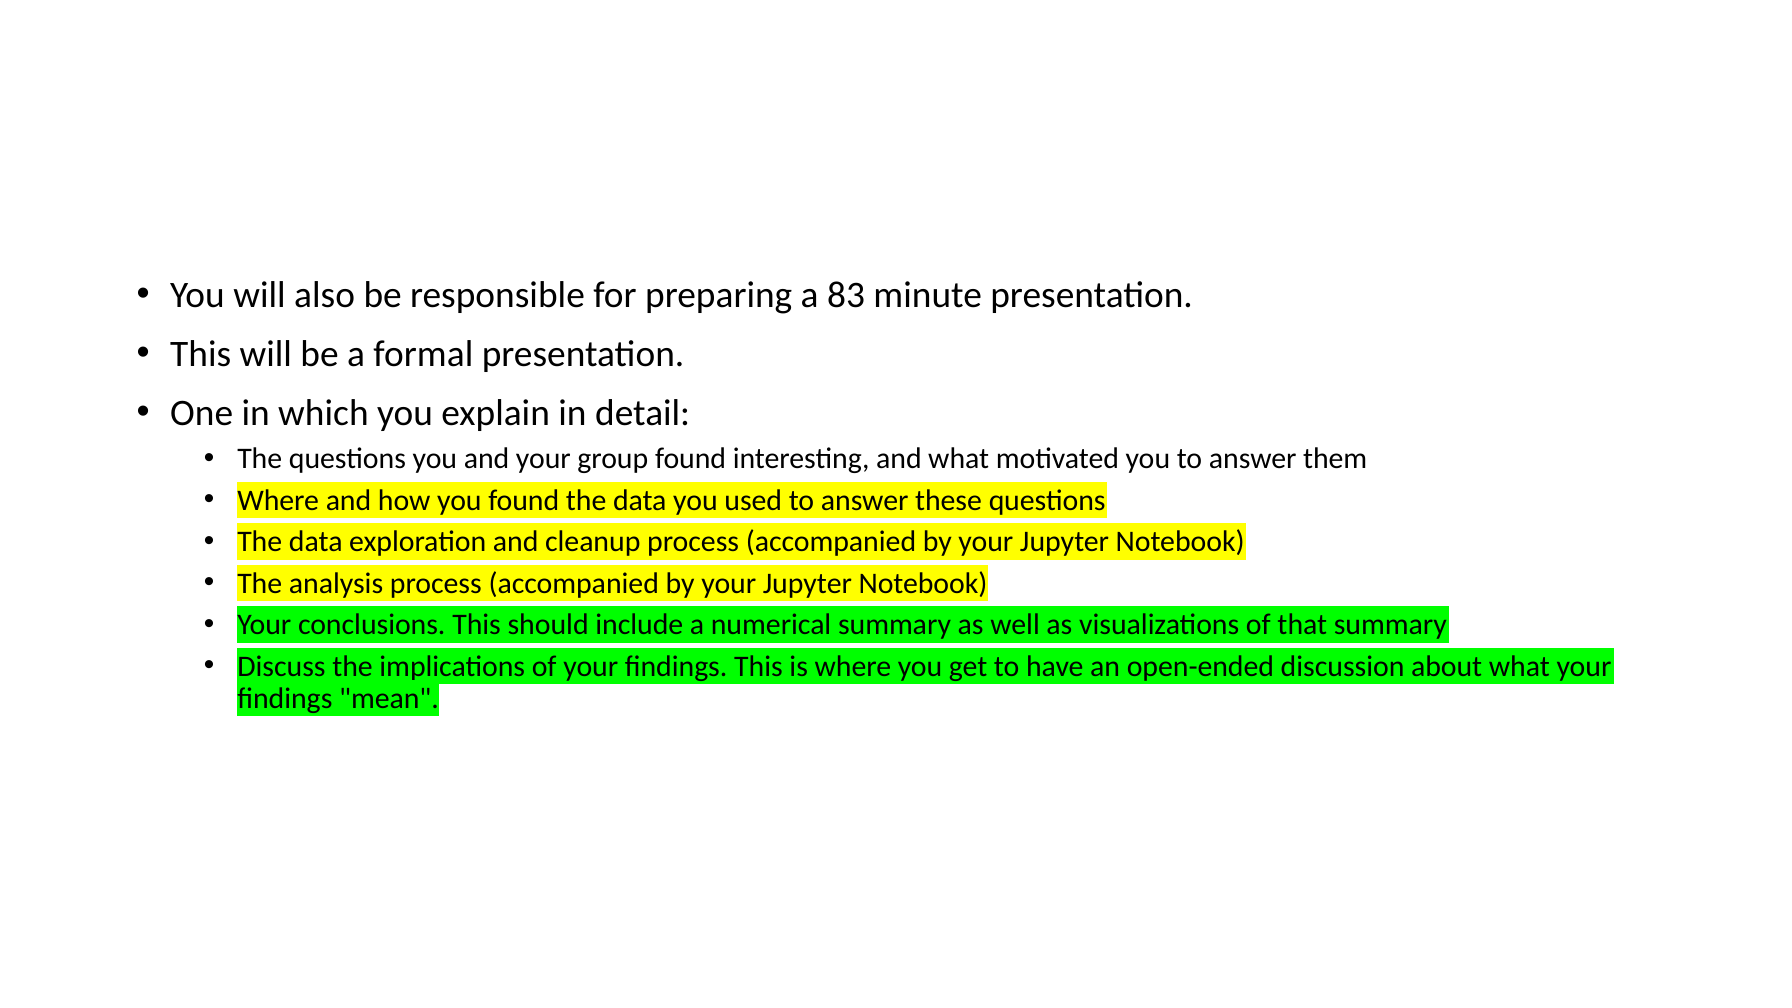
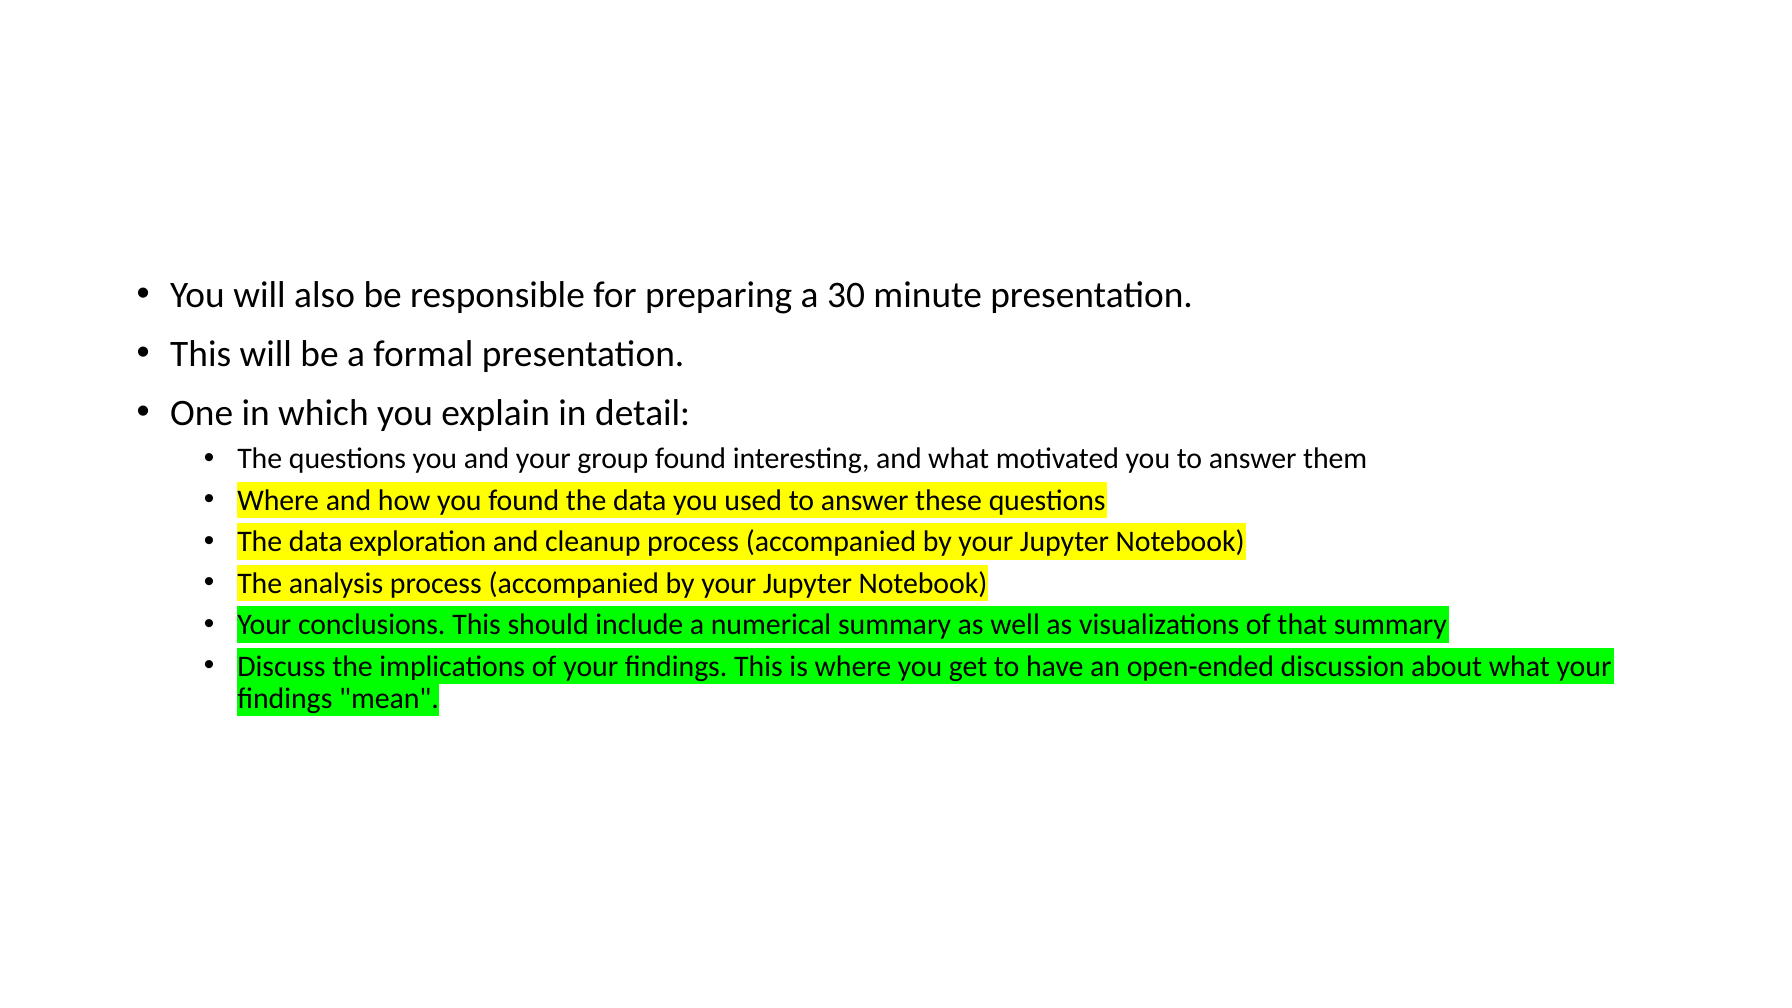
83: 83 -> 30 (846, 295)
